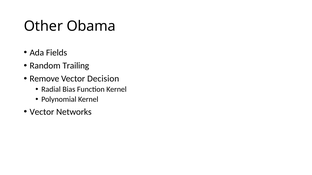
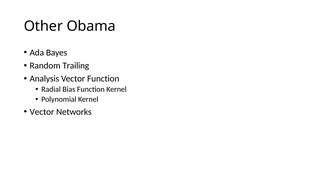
Fields: Fields -> Bayes (57, 53)
Remove: Remove -> Analysis (44, 79)
Vector Decision: Decision -> Function (103, 79)
